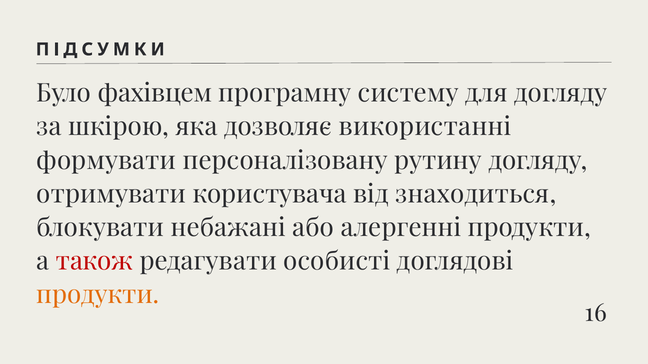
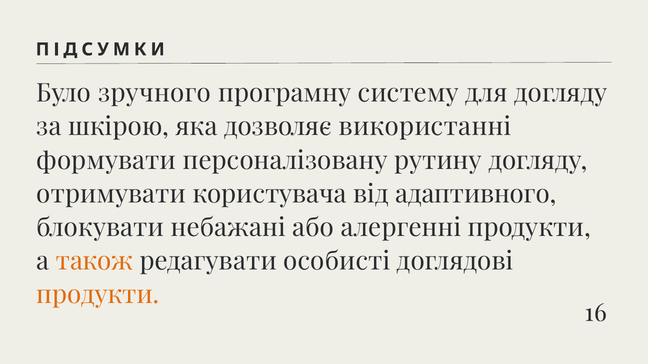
фахівцем: фахівцем -> зручного (155, 93)
знаходиться: знаходиться -> адаптивного (476, 194)
також colour: red -> orange (95, 262)
